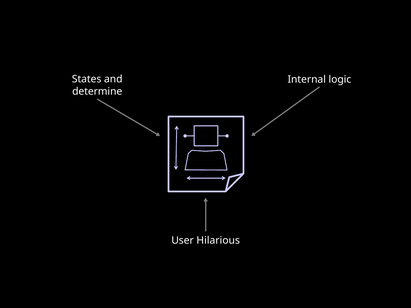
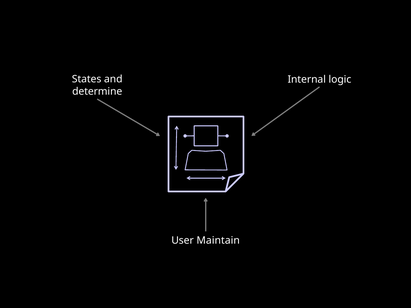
Hilarious: Hilarious -> Maintain (218, 240)
